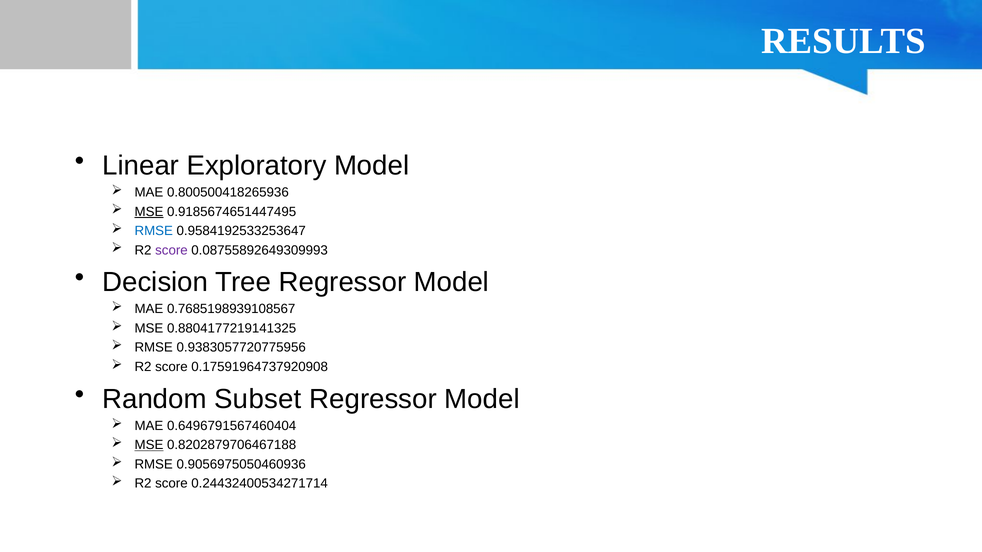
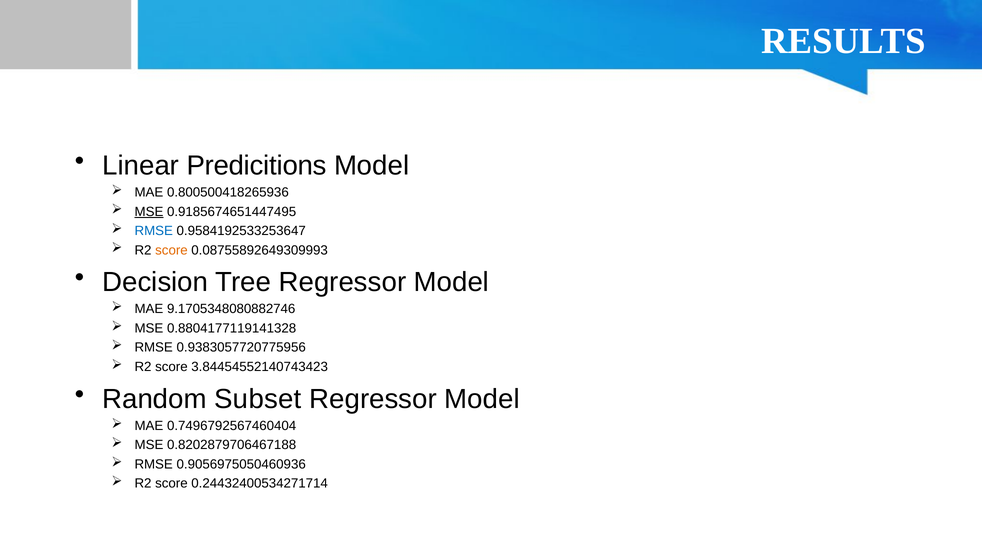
Exploratory: Exploratory -> Predicitions (257, 166)
score colour: purple -> orange (171, 250)
0.7685198939108567: 0.7685198939108567 -> 9.1705348080882746 (231, 309)
0.8804177219141325: 0.8804177219141325 -> 0.8804177119141328 (232, 329)
0.17591964737920908: 0.17591964737920908 -> 3.84454552140743423 (260, 367)
0.6496791567460404: 0.6496791567460404 -> 0.7496792567460404 (232, 426)
MSE underline: present -> none (149, 445)
